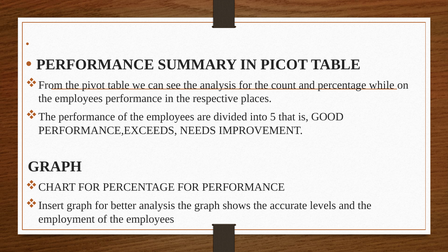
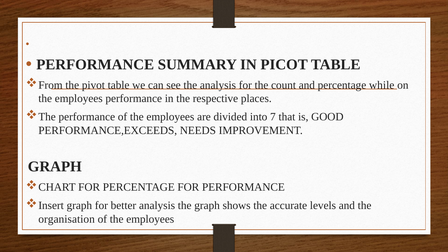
5: 5 -> 7 (273, 117)
employment: employment -> organisation (67, 219)
